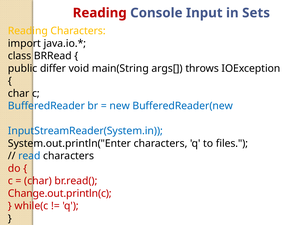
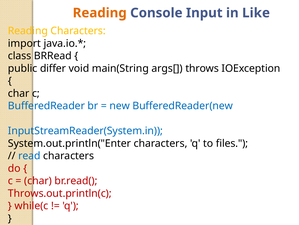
Reading colour: red -> orange (100, 13)
Sets: Sets -> Like (256, 13)
Change.out.println(c: Change.out.println(c -> Throws.out.println(c (60, 193)
